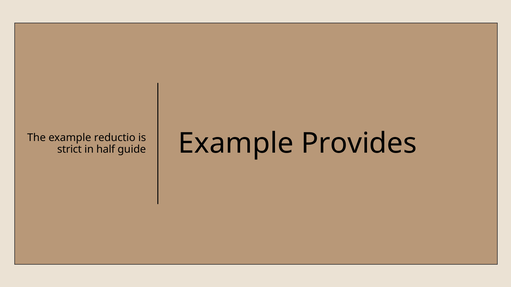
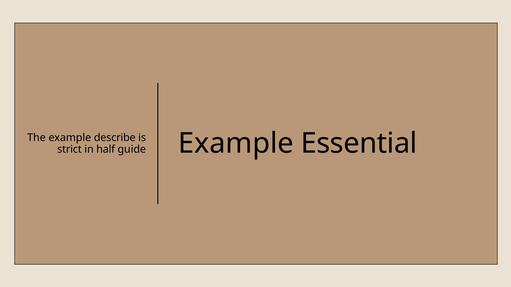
reductio: reductio -> describe (115, 138)
Provides: Provides -> Essential (359, 144)
